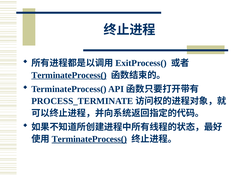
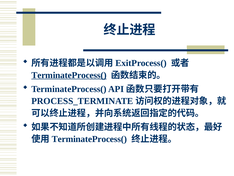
TerminateProcess( underline: present -> none (89, 139)
